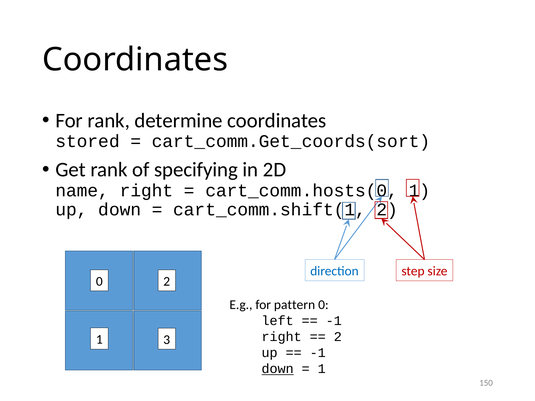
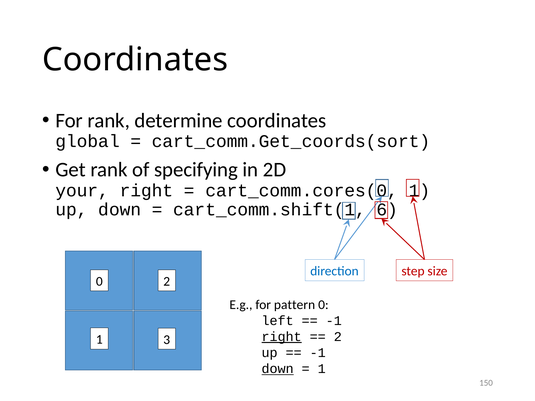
stored: stored -> global (88, 141)
name: name -> your (82, 191)
cart_comm.hosts(0: cart_comm.hosts(0 -> cart_comm.cores(0 (302, 191)
cart_comm.shift(1 2: 2 -> 6 (387, 210)
right underline: none -> present (282, 337)
